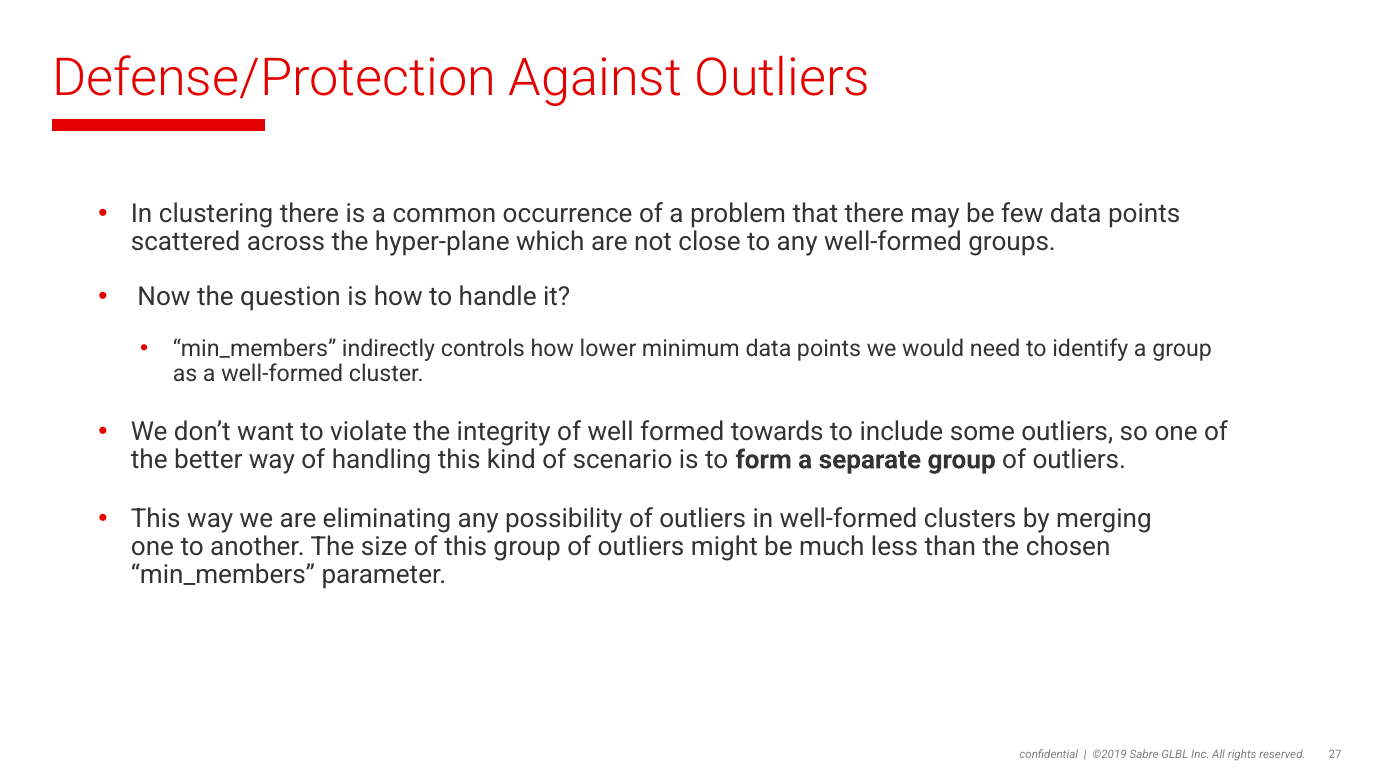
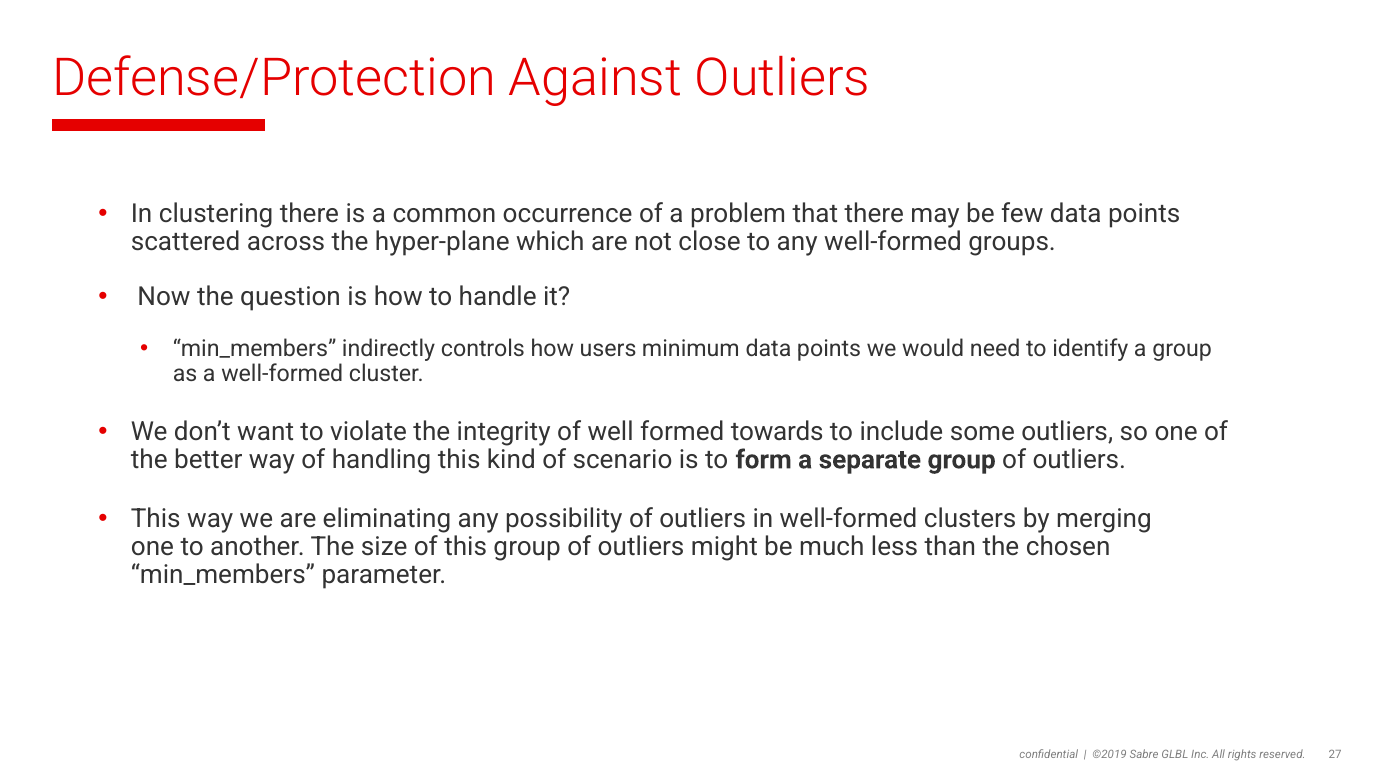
lower: lower -> users (608, 349)
